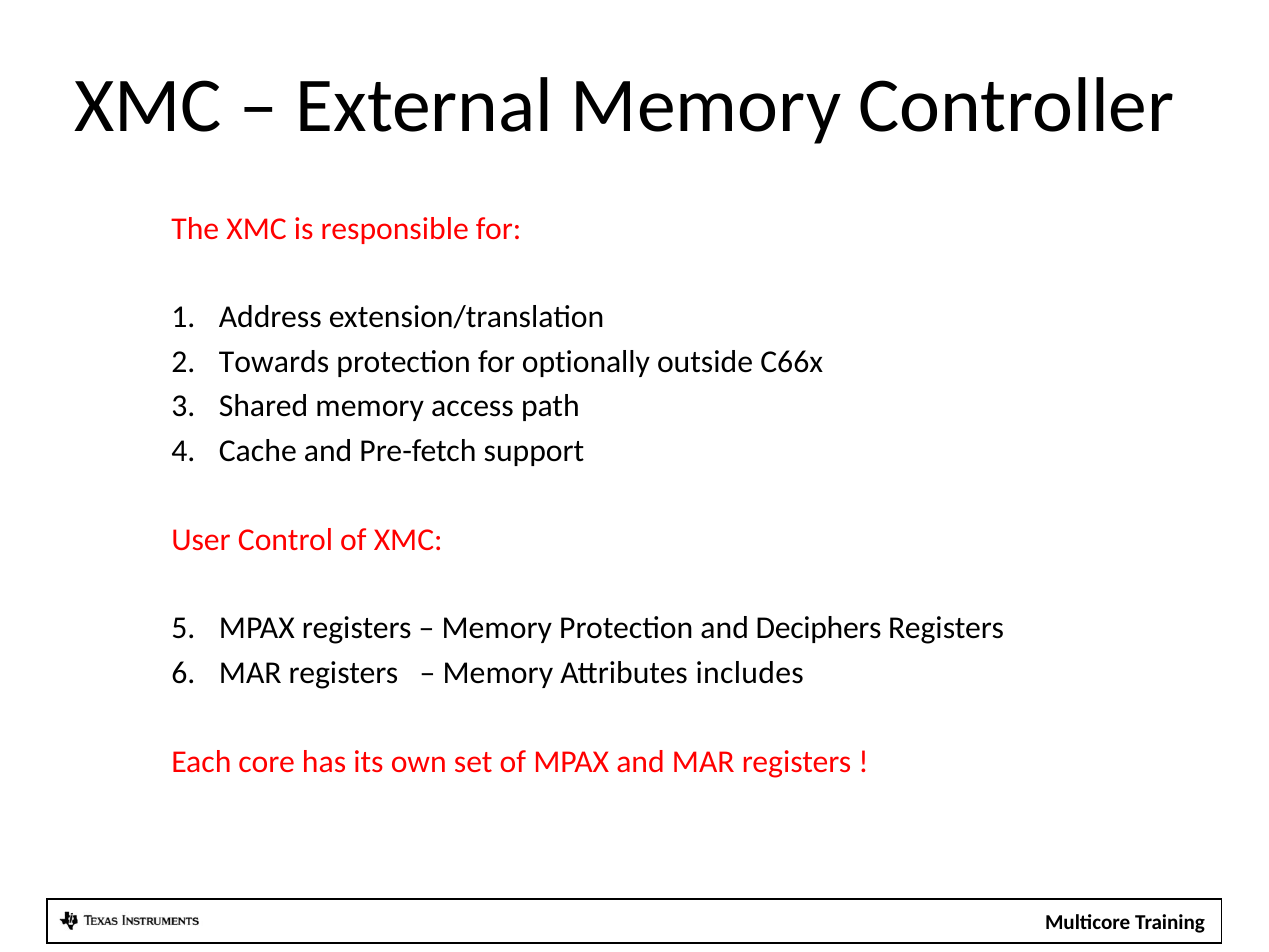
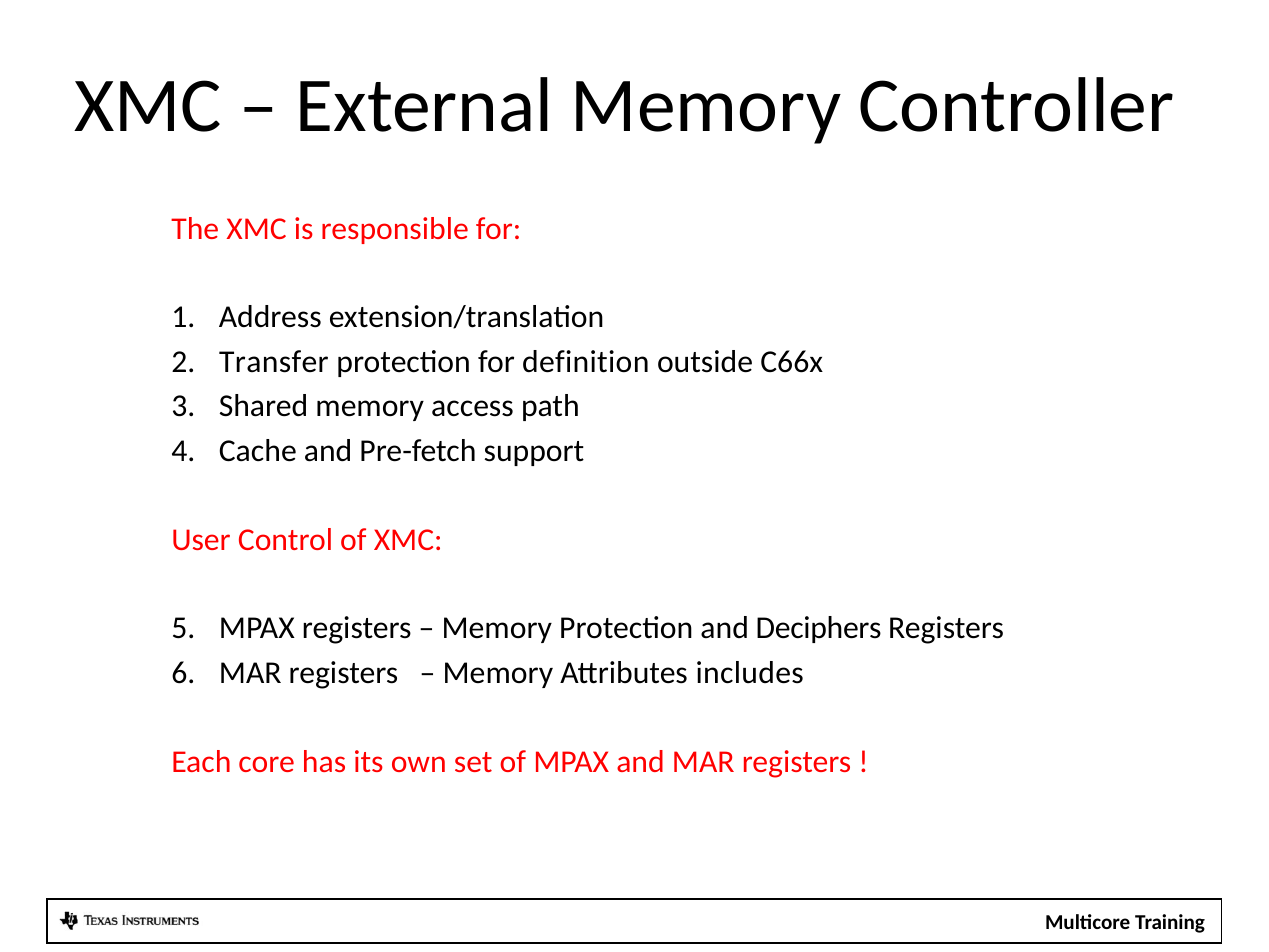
Towards: Towards -> Transfer (274, 362)
optionally: optionally -> definition (586, 362)
